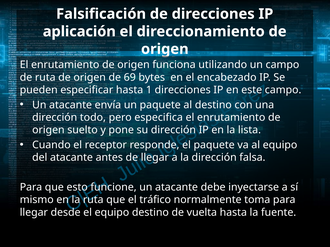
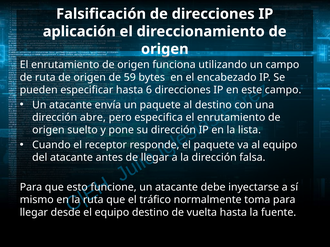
69: 69 -> 59 (130, 78)
1: 1 -> 6 (149, 90)
todo: todo -> abre (93, 118)
